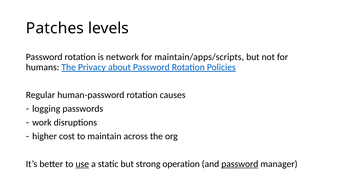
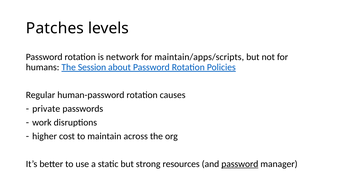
Privacy: Privacy -> Session (92, 68)
logging: logging -> private (46, 109)
use underline: present -> none (82, 164)
operation: operation -> resources (181, 164)
